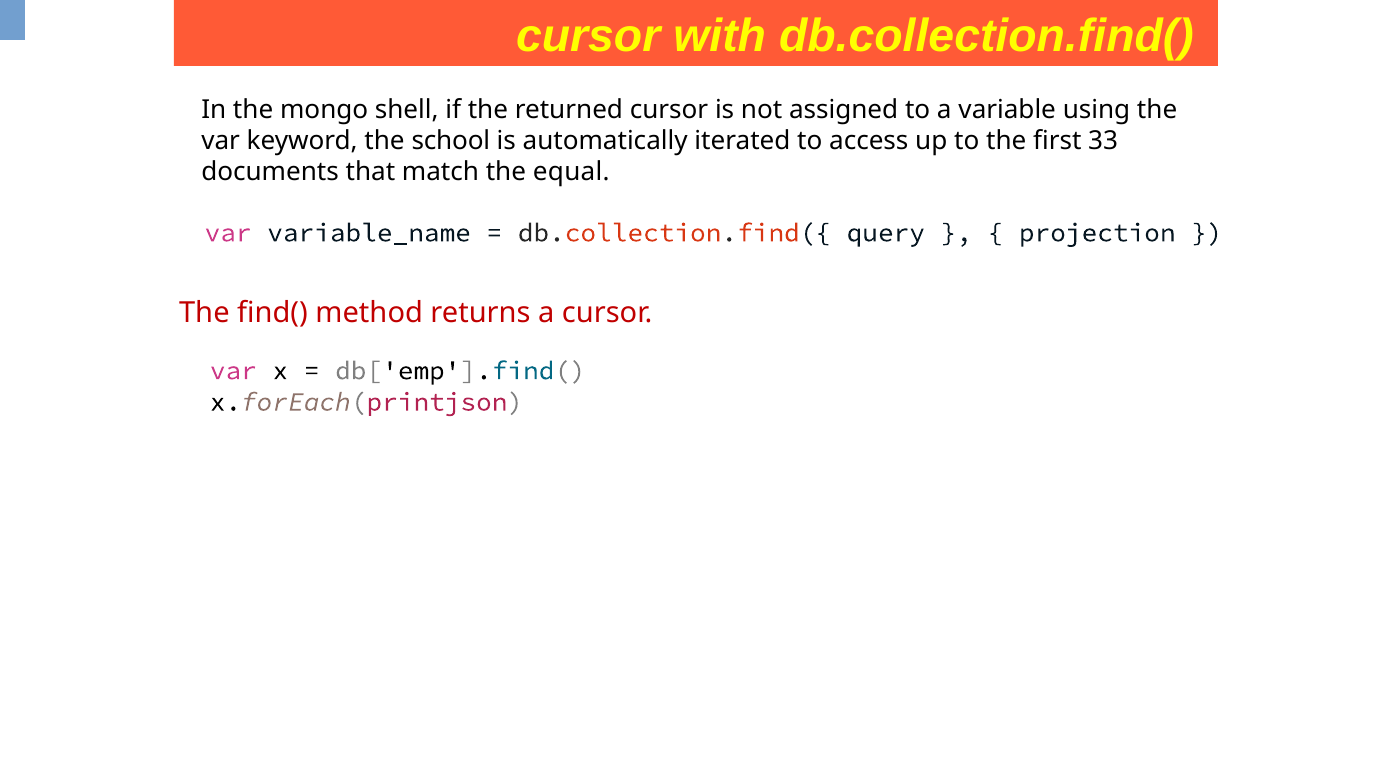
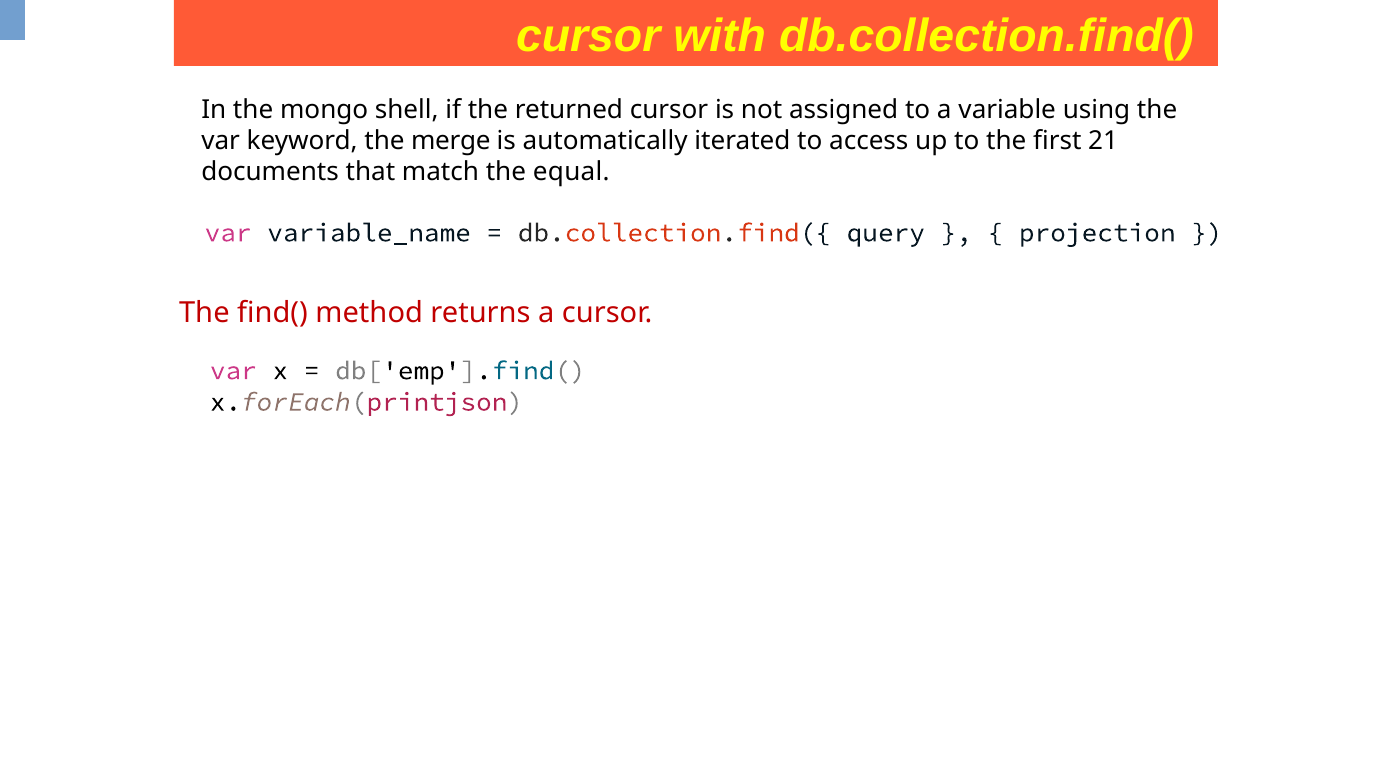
school: school -> merge (451, 141)
33: 33 -> 21 (1103, 141)
